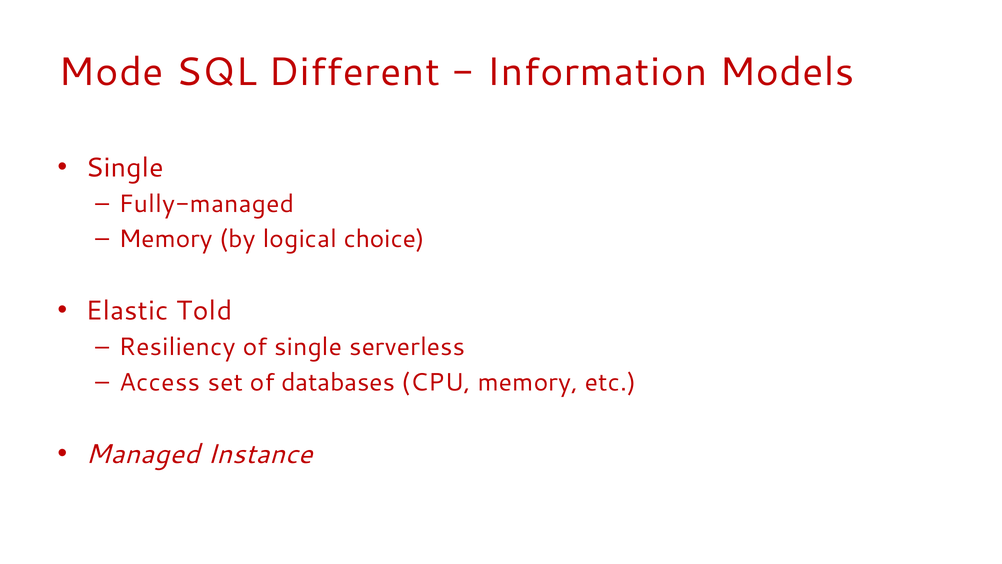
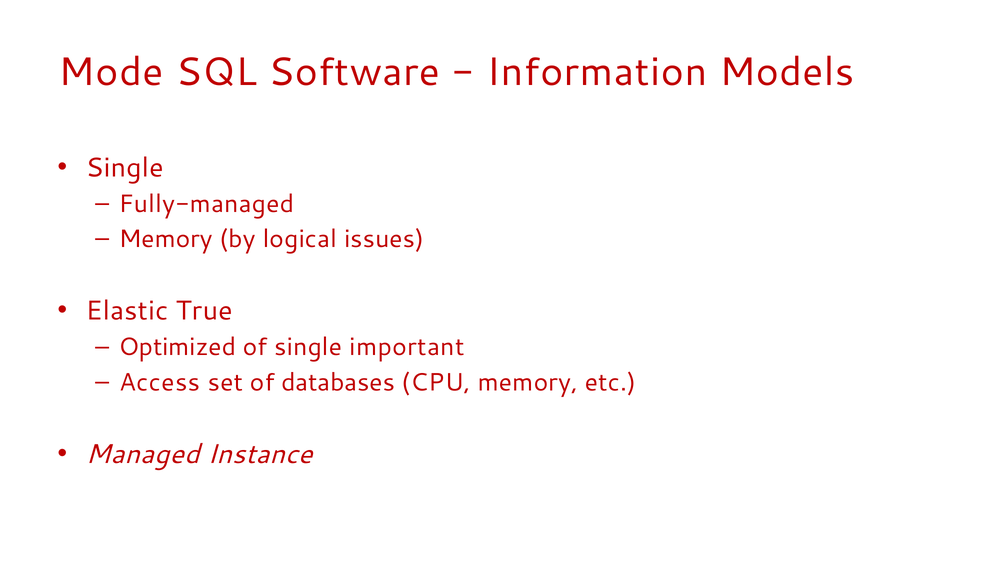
Different: Different -> Software (354, 72)
choice: choice -> issues (384, 239)
Told: Told -> True (204, 311)
Resiliency: Resiliency -> Optimized (177, 347)
serverless: serverless -> important (407, 347)
